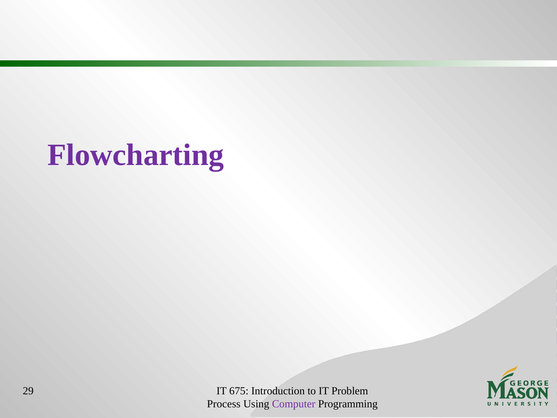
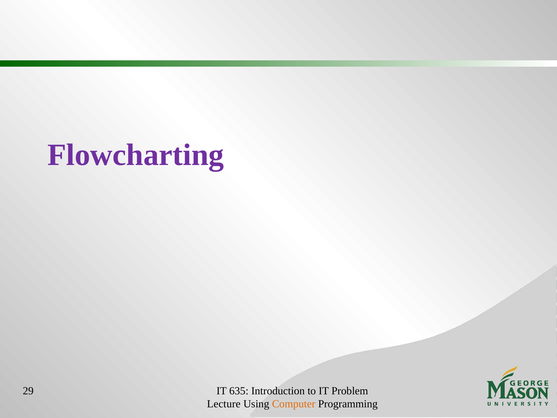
675: 675 -> 635 (239, 391)
Process: Process -> Lecture (224, 404)
Computer colour: purple -> orange (294, 404)
